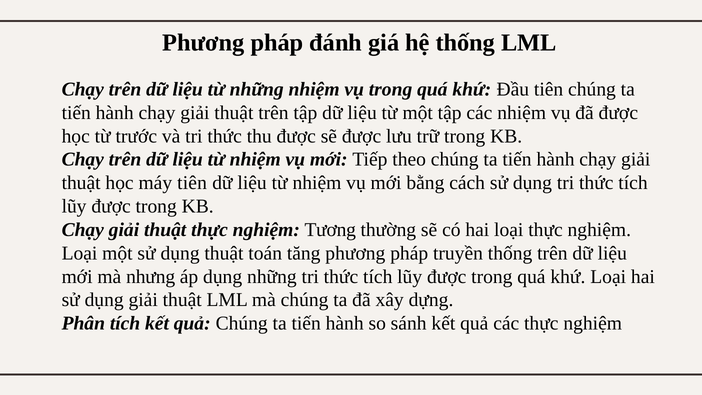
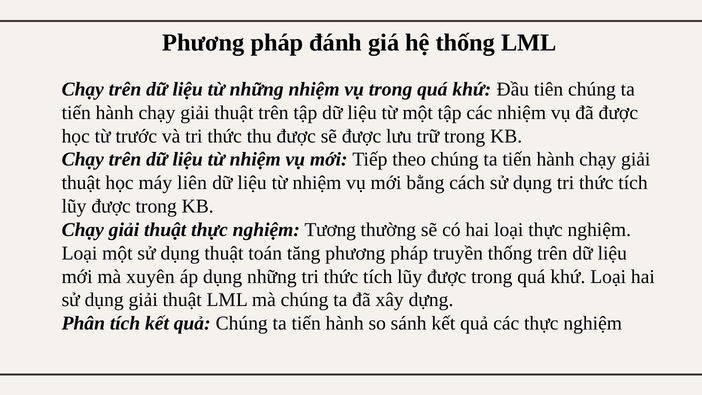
máy tiên: tiên -> liên (192, 183)
nhưng: nhưng -> xuyên (150, 277)
